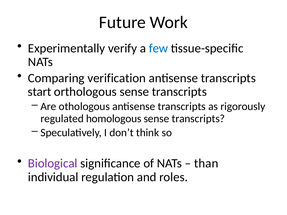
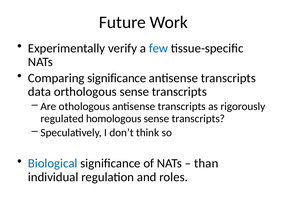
Comparing verification: verification -> significance (117, 78)
start: start -> data (40, 92)
Biological colour: purple -> blue (53, 164)
